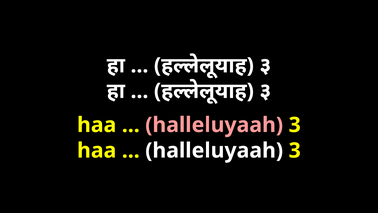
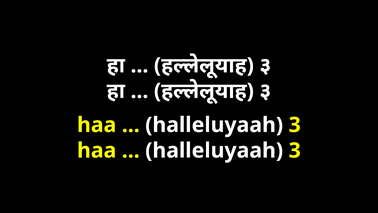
halleluyaah colour: pink -> white (214, 125)
